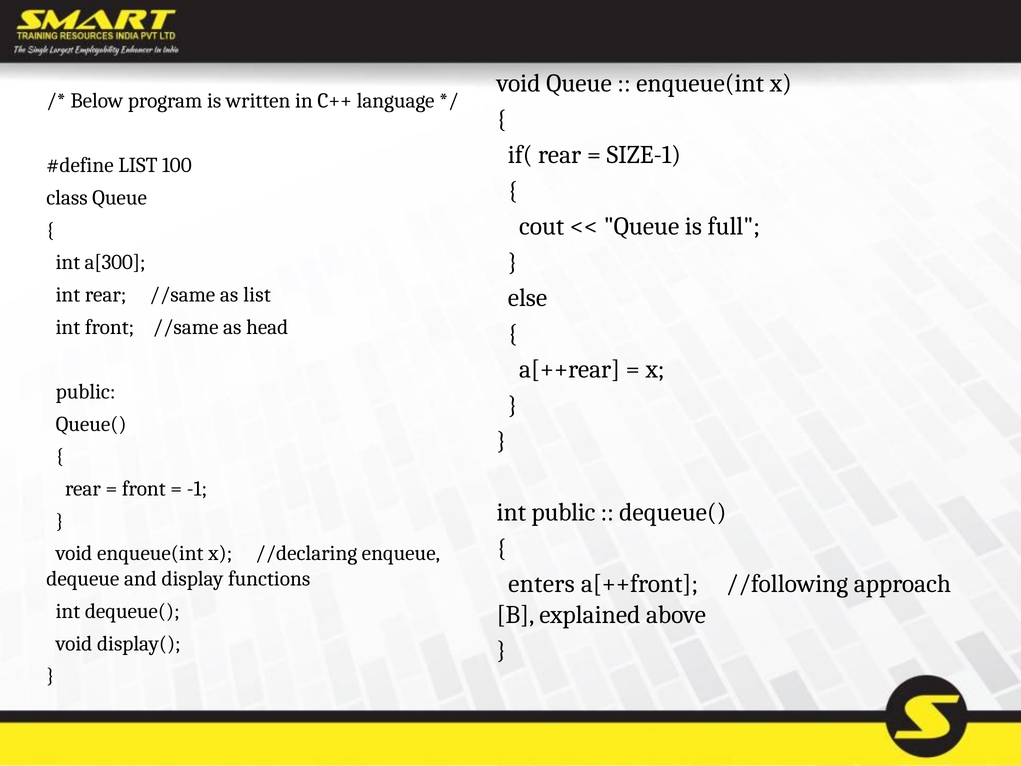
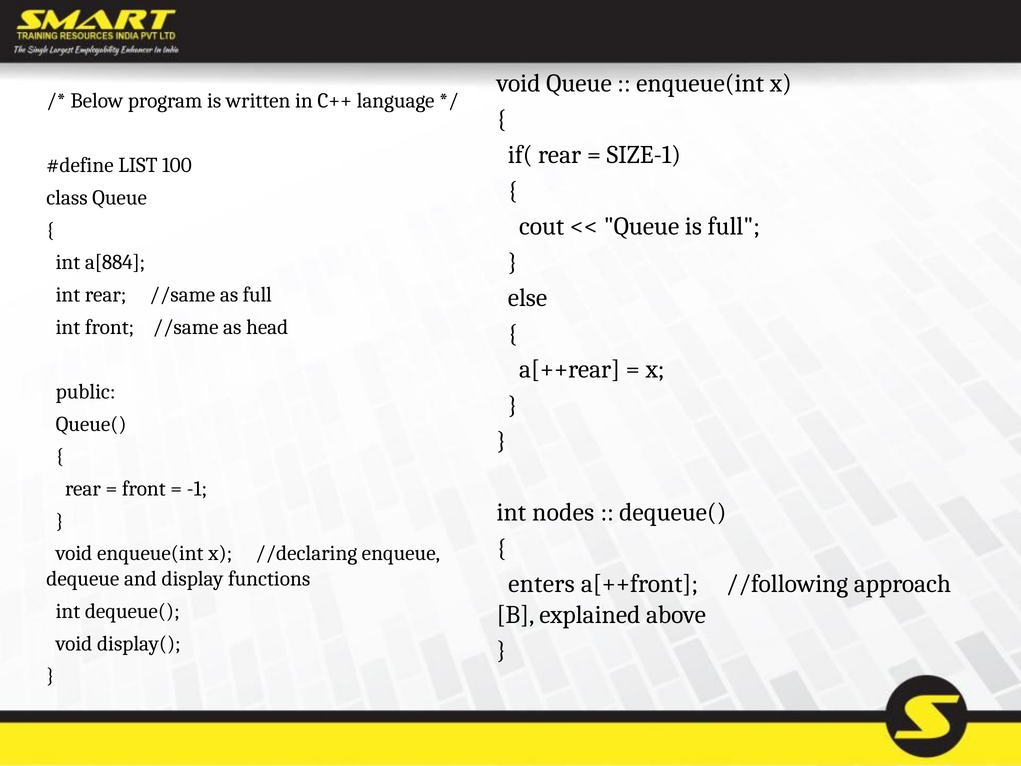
a[300: a[300 -> a[884 (115, 262)
as list: list -> full (257, 295)
int public: public -> nodes (563, 512)
